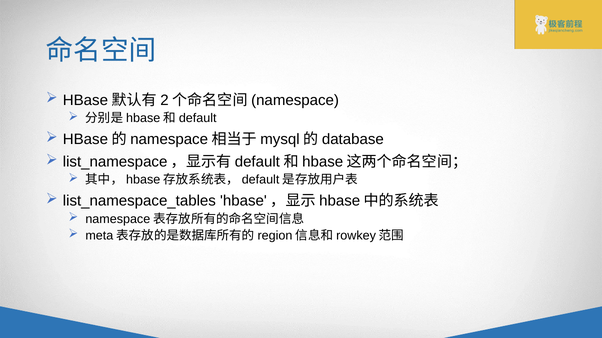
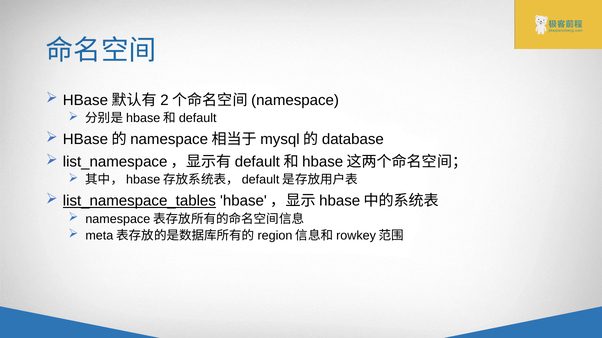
list_namespace_tables underline: none -> present (139, 201)
